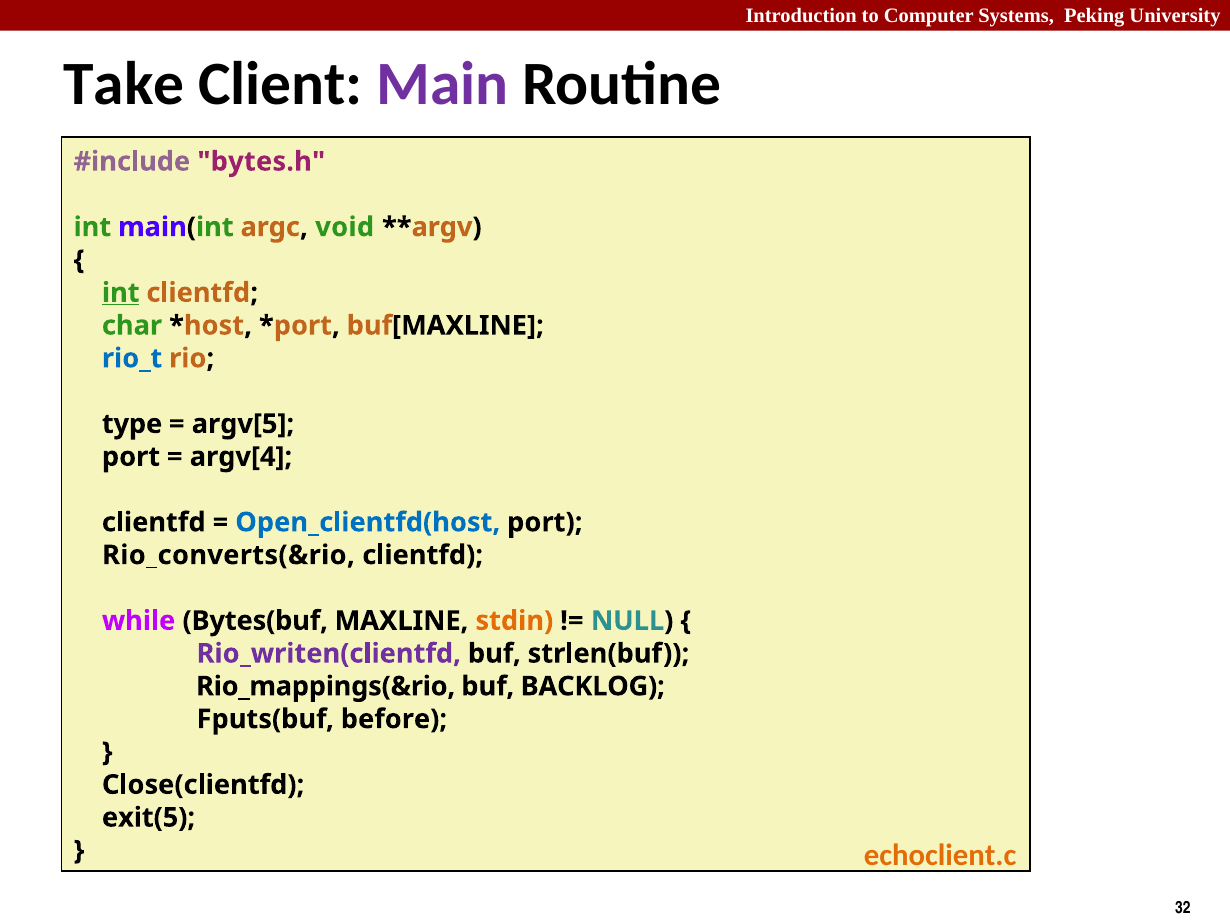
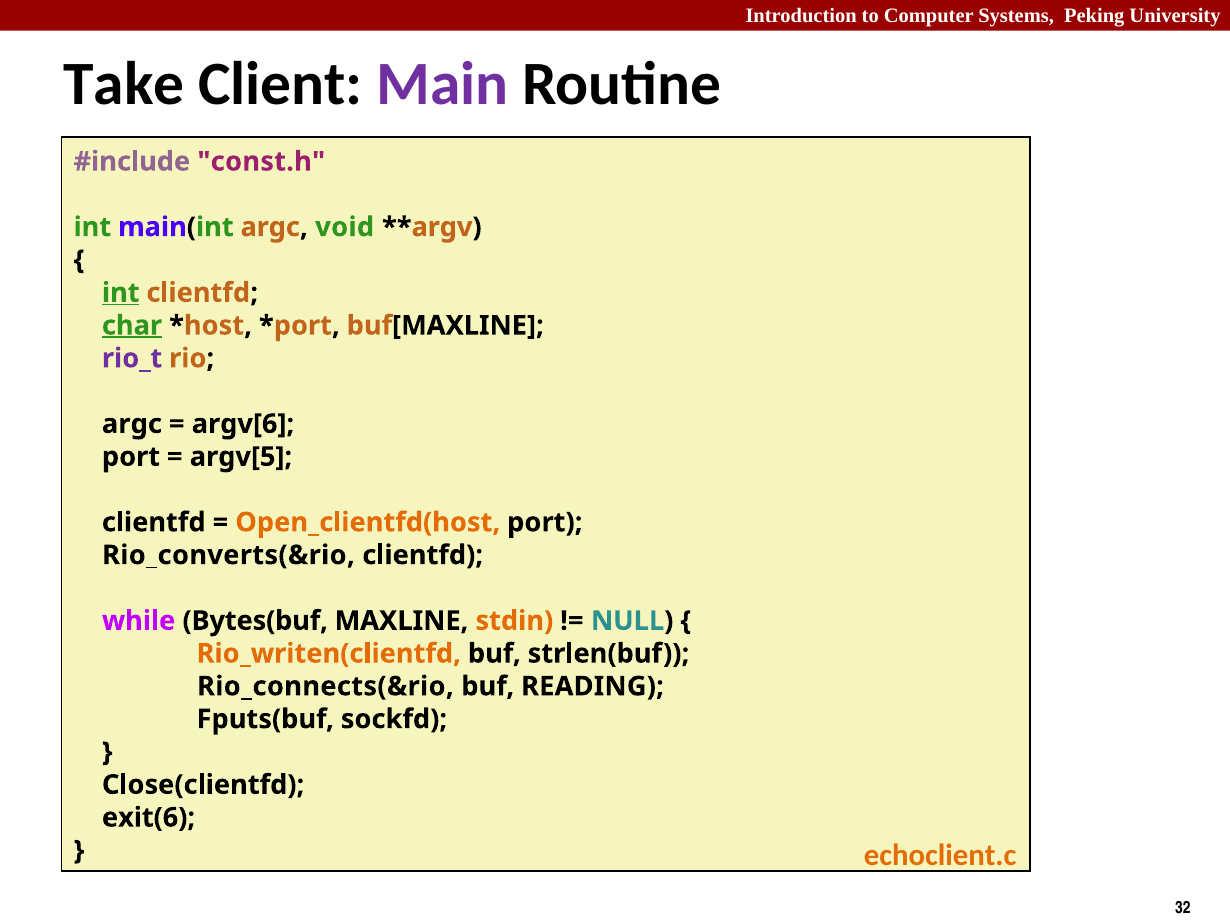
bytes.h: bytes.h -> const.h (261, 161)
char underline: none -> present (132, 325)
rio_t colour: blue -> purple (132, 358)
type: type -> argc (132, 424)
argv[5: argv[5 -> argv[6 (243, 424)
argv[4: argv[4 -> argv[5 (241, 456)
Open_clientfd(host colour: blue -> orange (368, 522)
Rio_writen(clientfd colour: purple -> orange (329, 653)
Rio_mappings(&rio: Rio_mappings(&rio -> Rio_connects(&rio (325, 686)
BACKLOG: BACKLOG -> READING (592, 686)
before: before -> sockfd (394, 719)
exit(5: exit(5 -> exit(6 (149, 817)
